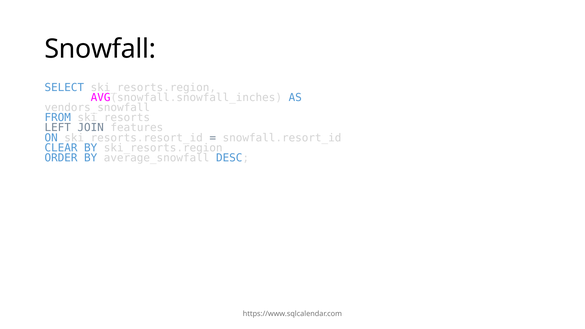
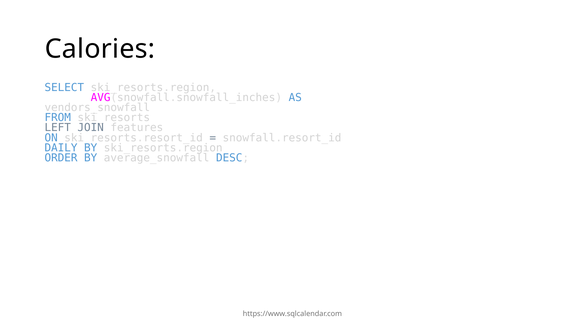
Snowfall: Snowfall -> Calories (100, 49)
CLEAR: CLEAR -> DAILY (61, 148)
